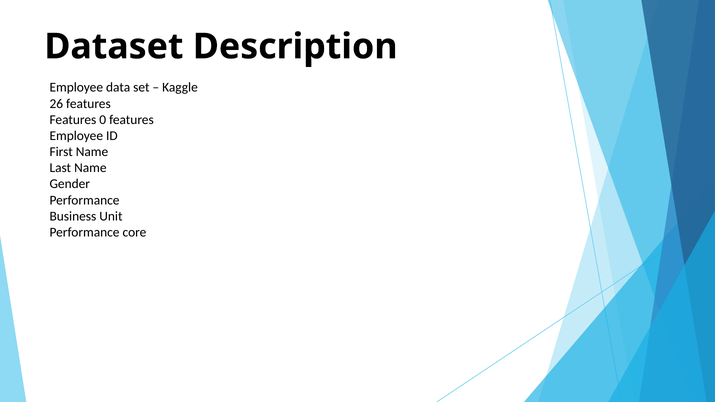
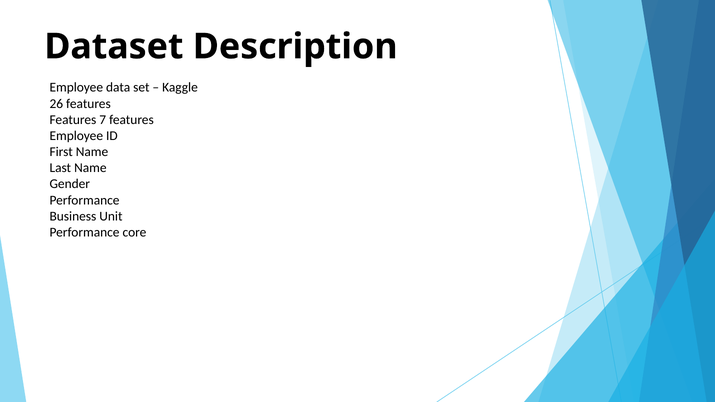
0: 0 -> 7 (103, 120)
